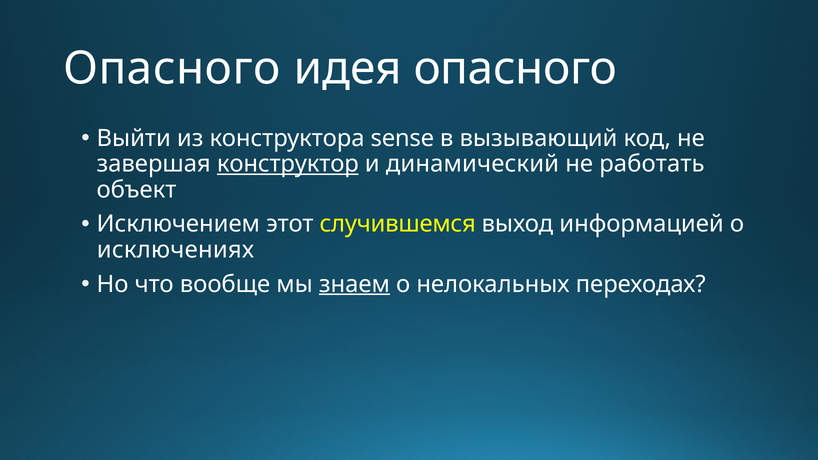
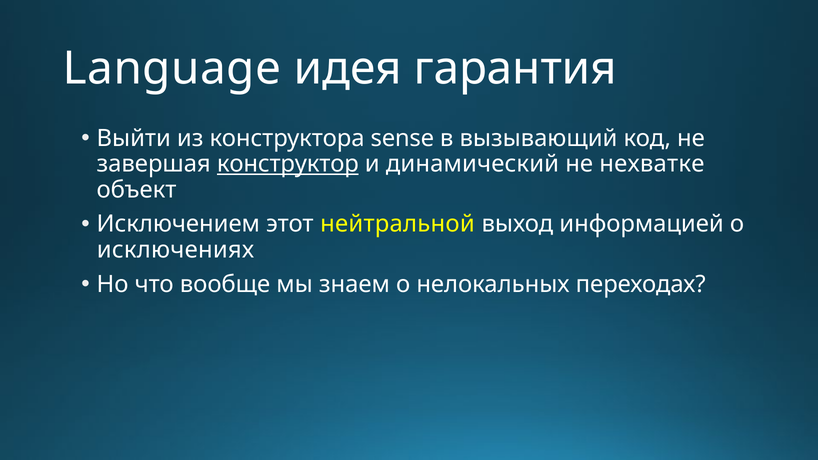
Опасного: Опасного -> Language (172, 69)
идея опасного: опасного -> гарантия (515, 69)
работать: работать -> нехватке (652, 164)
случившемся: случившемся -> нейтральной (397, 224)
знаем underline: present -> none (354, 284)
